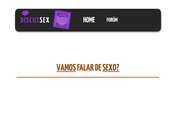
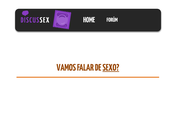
VAMOS underline: present -> none (66, 68)
